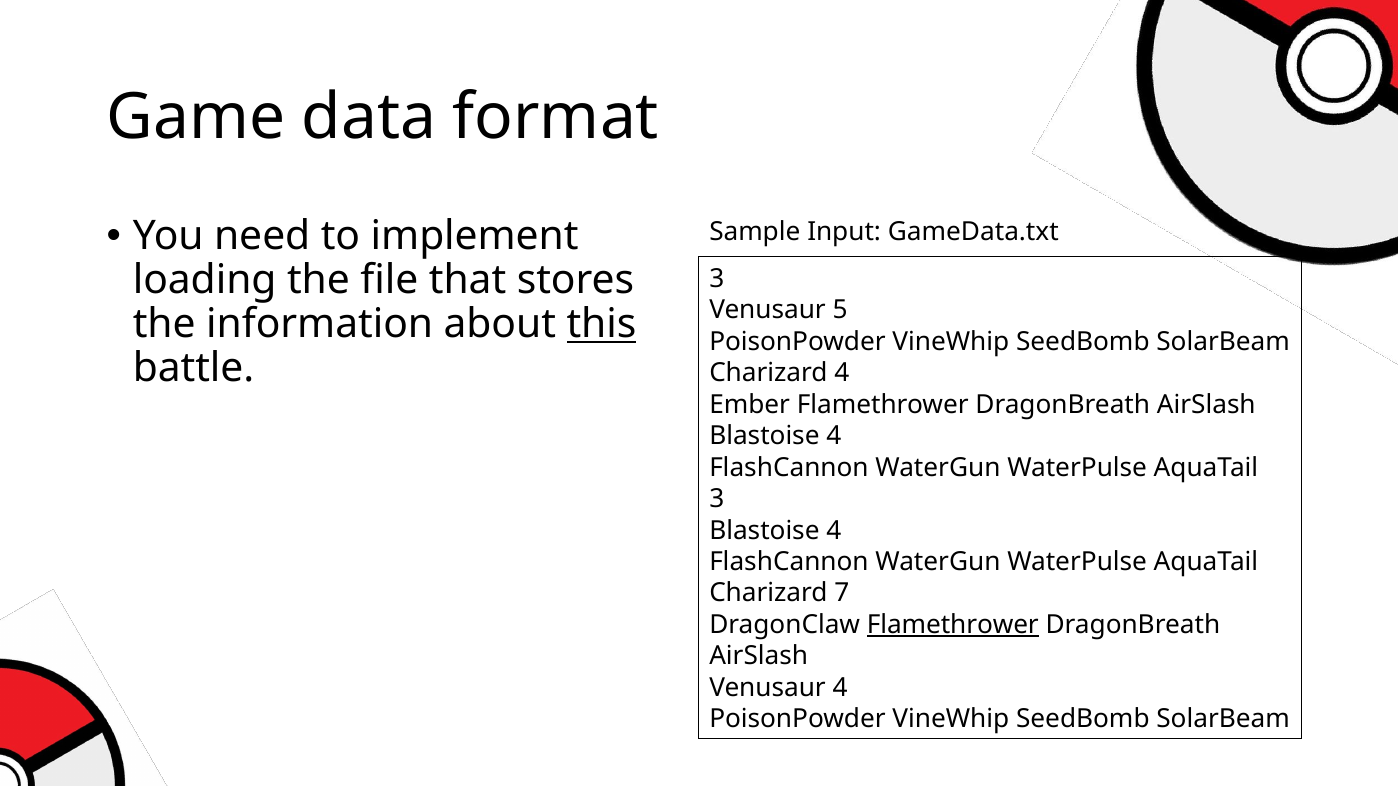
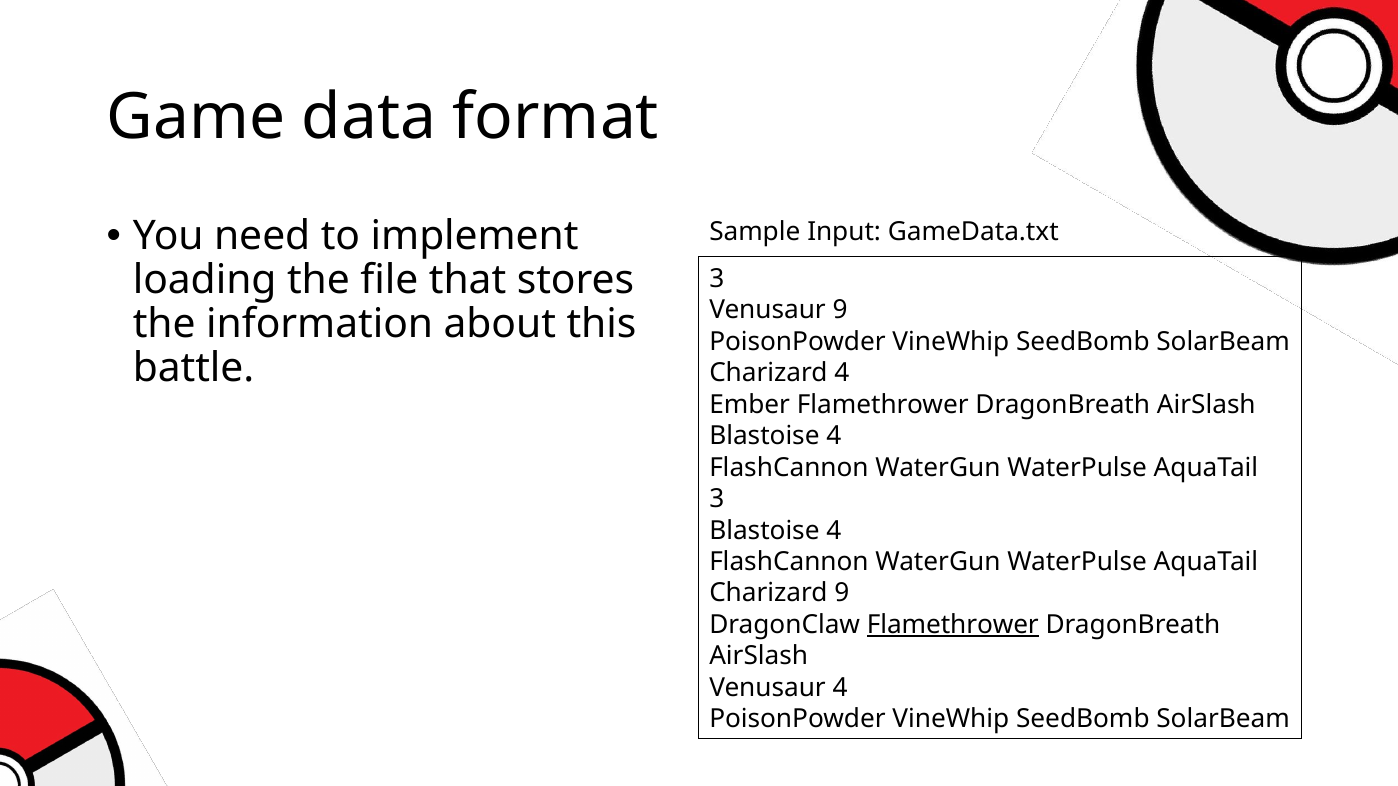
Venusaur 5: 5 -> 9 (840, 310)
this underline: present -> none (601, 324)
Charizard 7: 7 -> 9 (842, 594)
